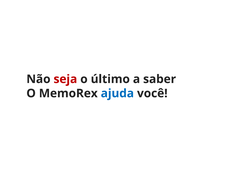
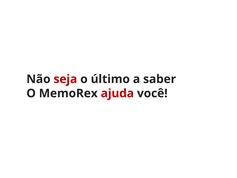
ajuda colour: blue -> red (117, 93)
